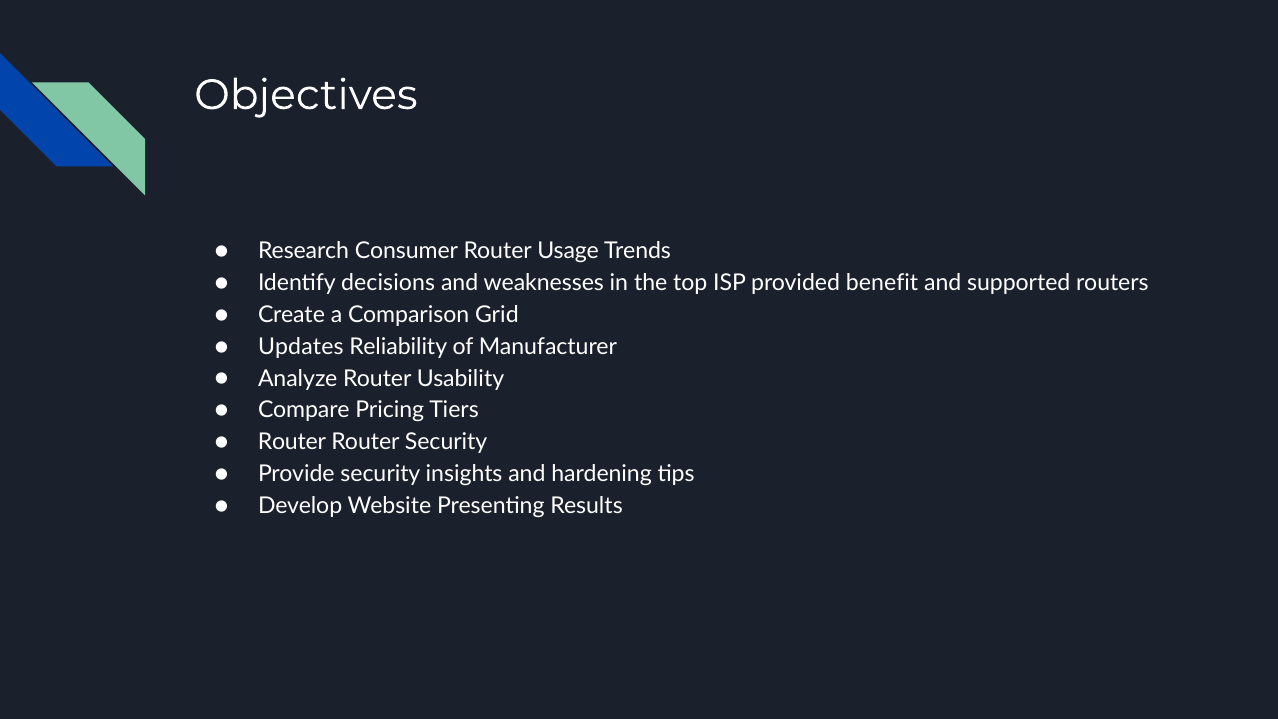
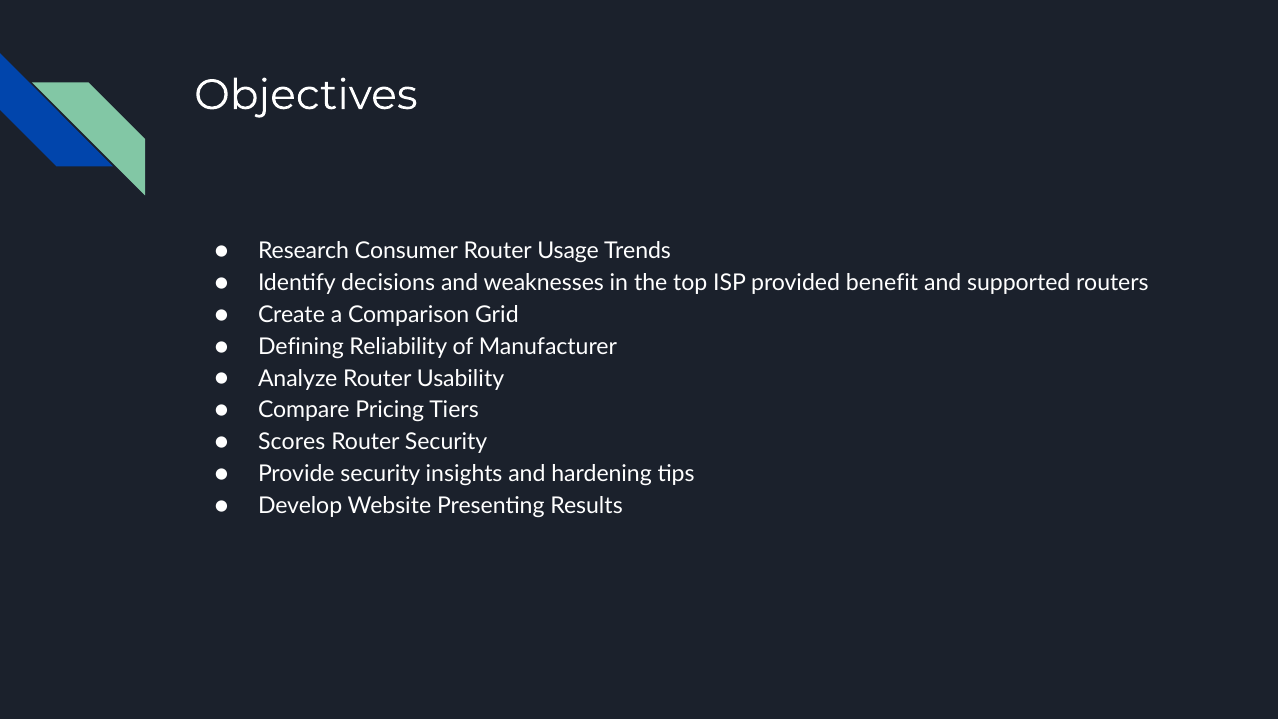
Updates: Updates -> Defining (301, 347)
Router: Router -> Scores (292, 442)
